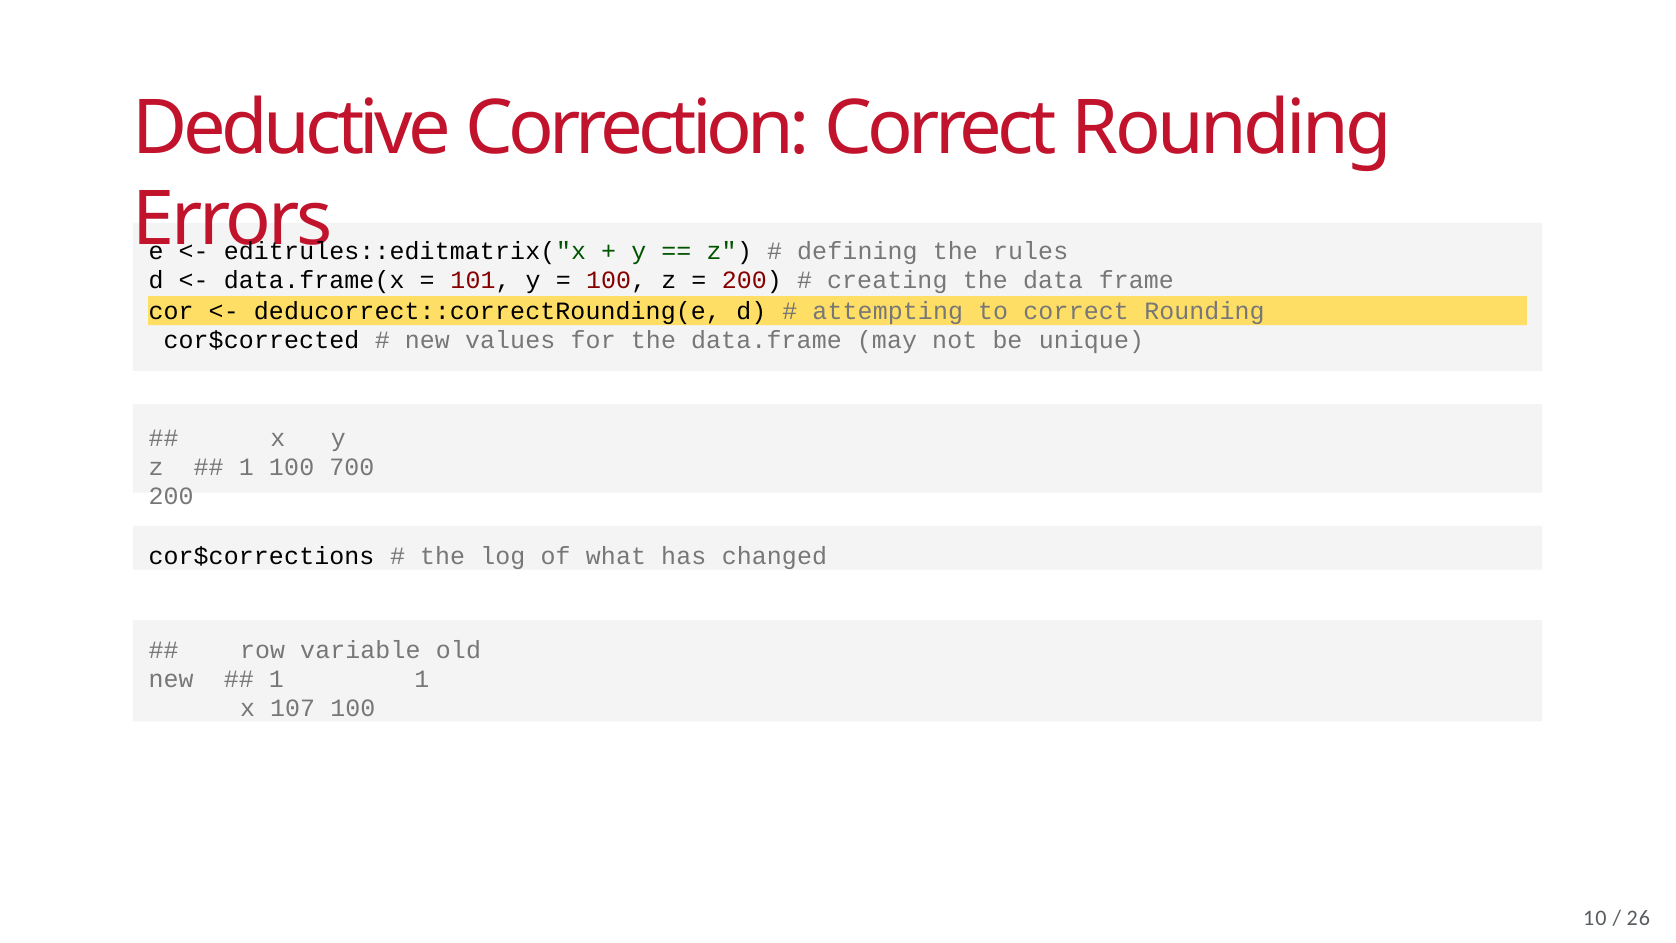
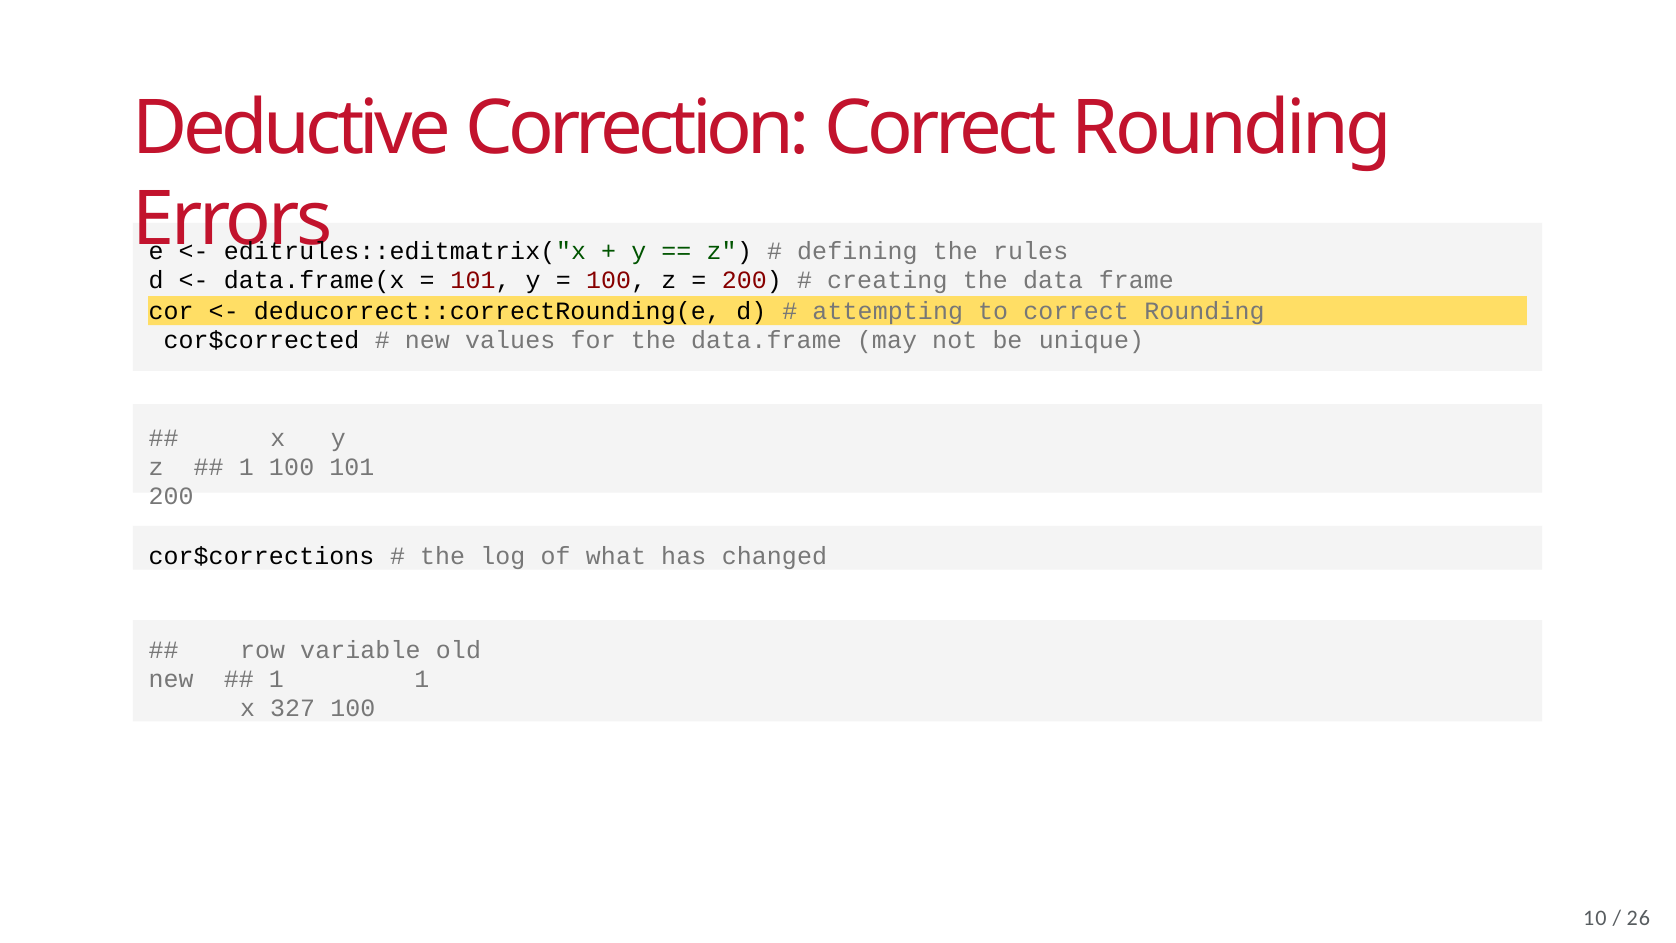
100 700: 700 -> 101 (352, 467)
107: 107 -> 327 (293, 708)
